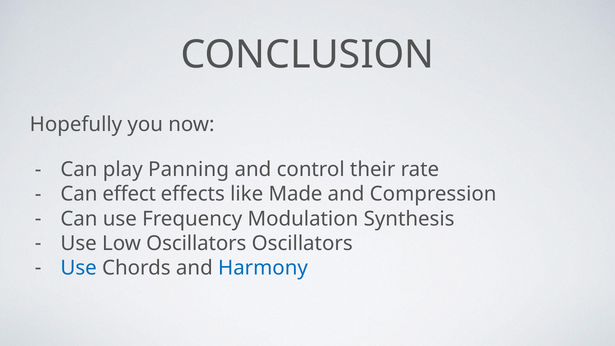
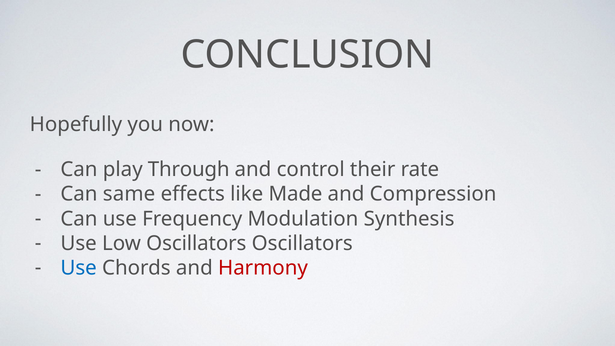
Panning: Panning -> Through (189, 170)
effect: effect -> same (129, 194)
Harmony colour: blue -> red (263, 268)
